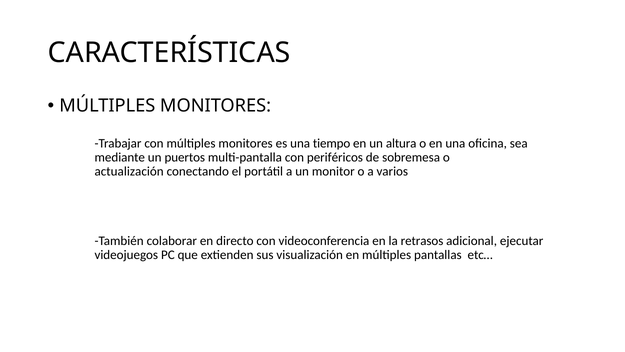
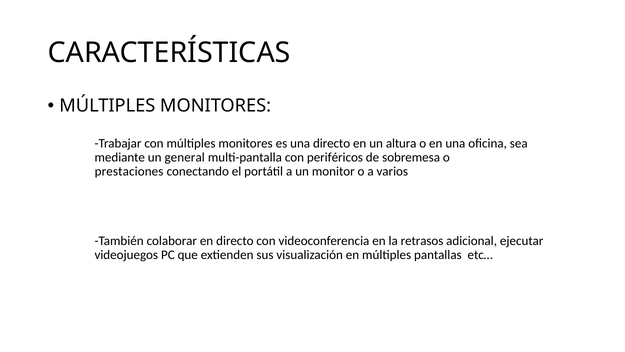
una tiempo: tiempo -> directo (332, 143)
puertos: puertos -> general (185, 157)
actualización: actualización -> prestaciones (129, 171)
